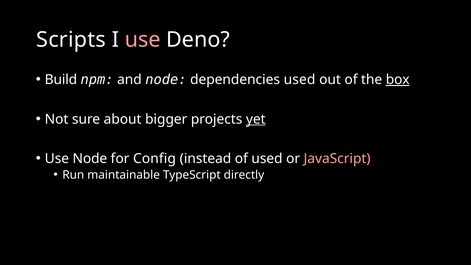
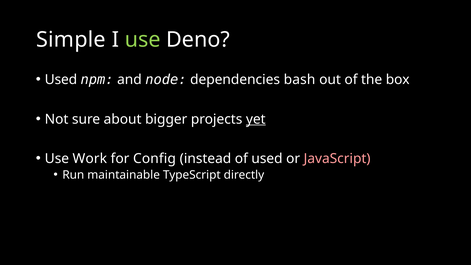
Scripts: Scripts -> Simple (71, 40)
use colour: pink -> light green (143, 40)
Build: Build -> Used (61, 80)
dependencies used: used -> bash (300, 80)
box underline: present -> none (398, 80)
Use Node: Node -> Work (90, 159)
